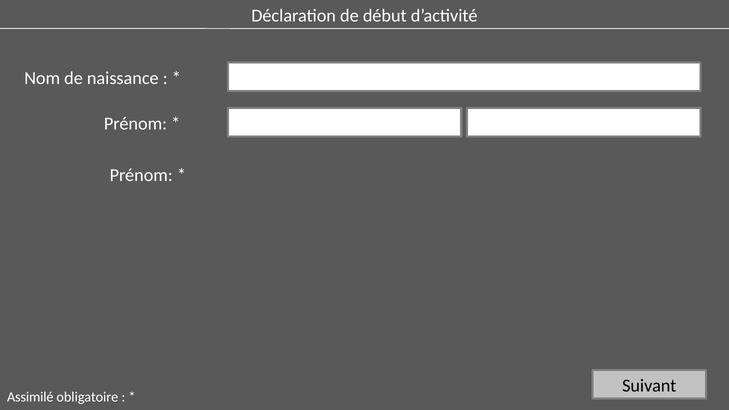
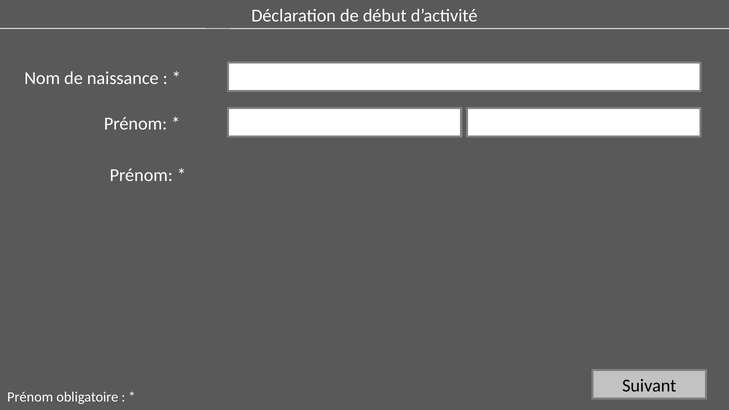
Assimilé: Assimilé -> Prénom (30, 397)
